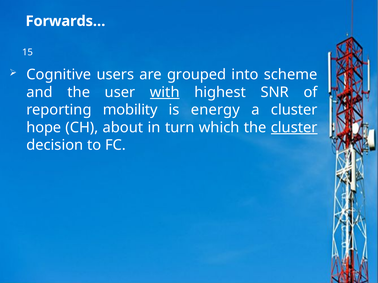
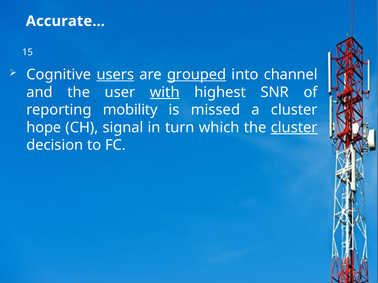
Forwards…: Forwards… -> Accurate… (65, 21)
users underline: none -> present (115, 75)
grouped underline: none -> present (197, 75)
scheme: scheme -> channel (291, 75)
energy: energy -> missed (215, 110)
about: about -> signal (123, 128)
